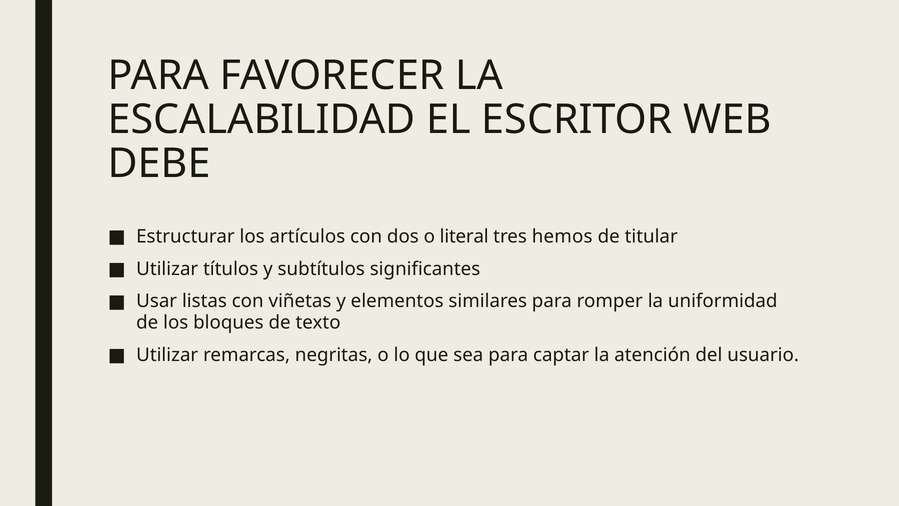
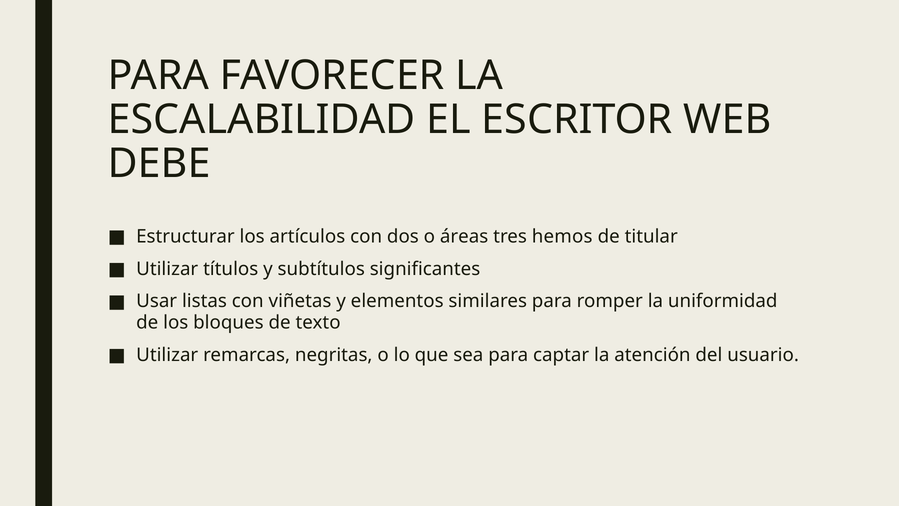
literal: literal -> áreas (464, 236)
